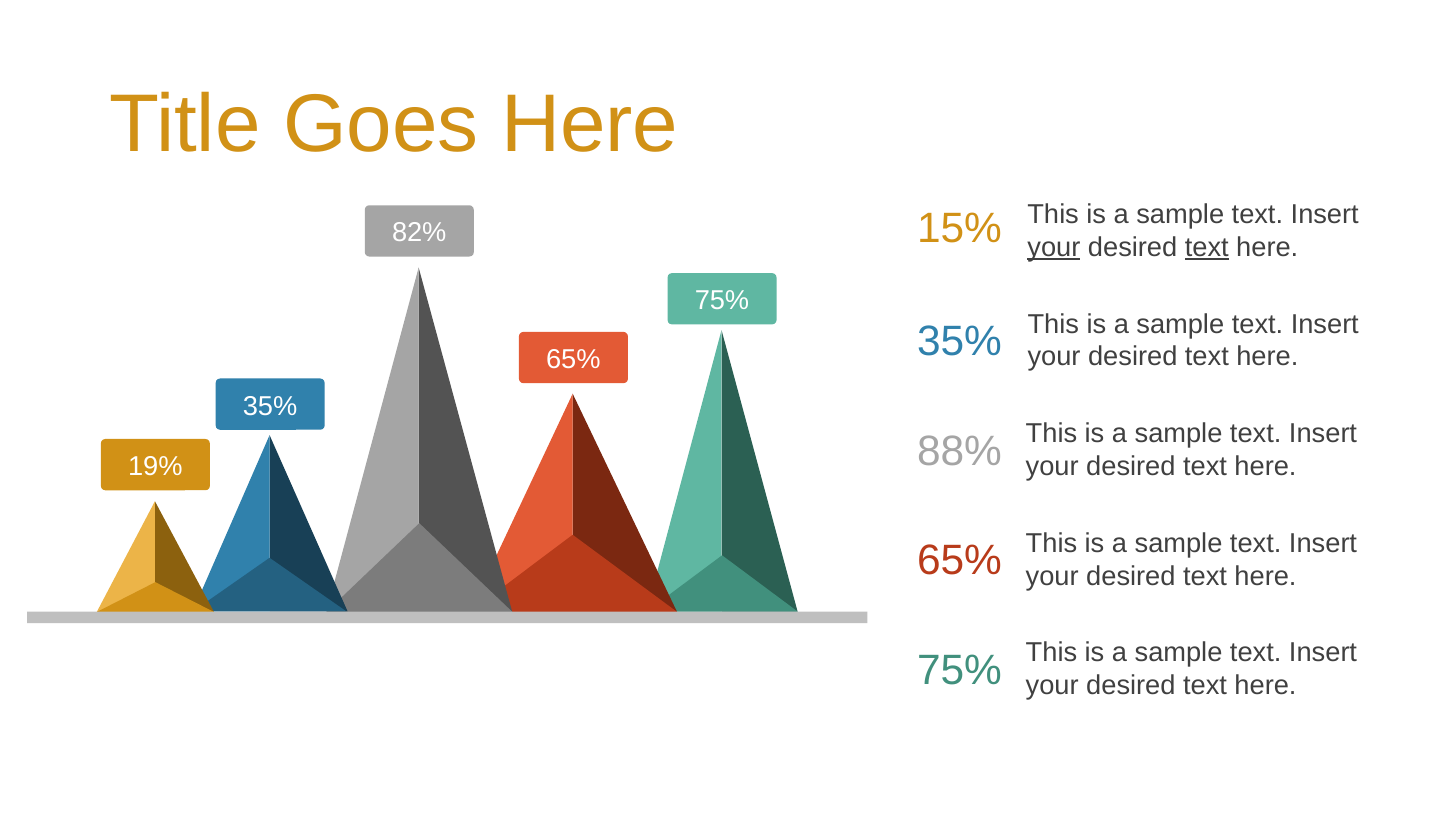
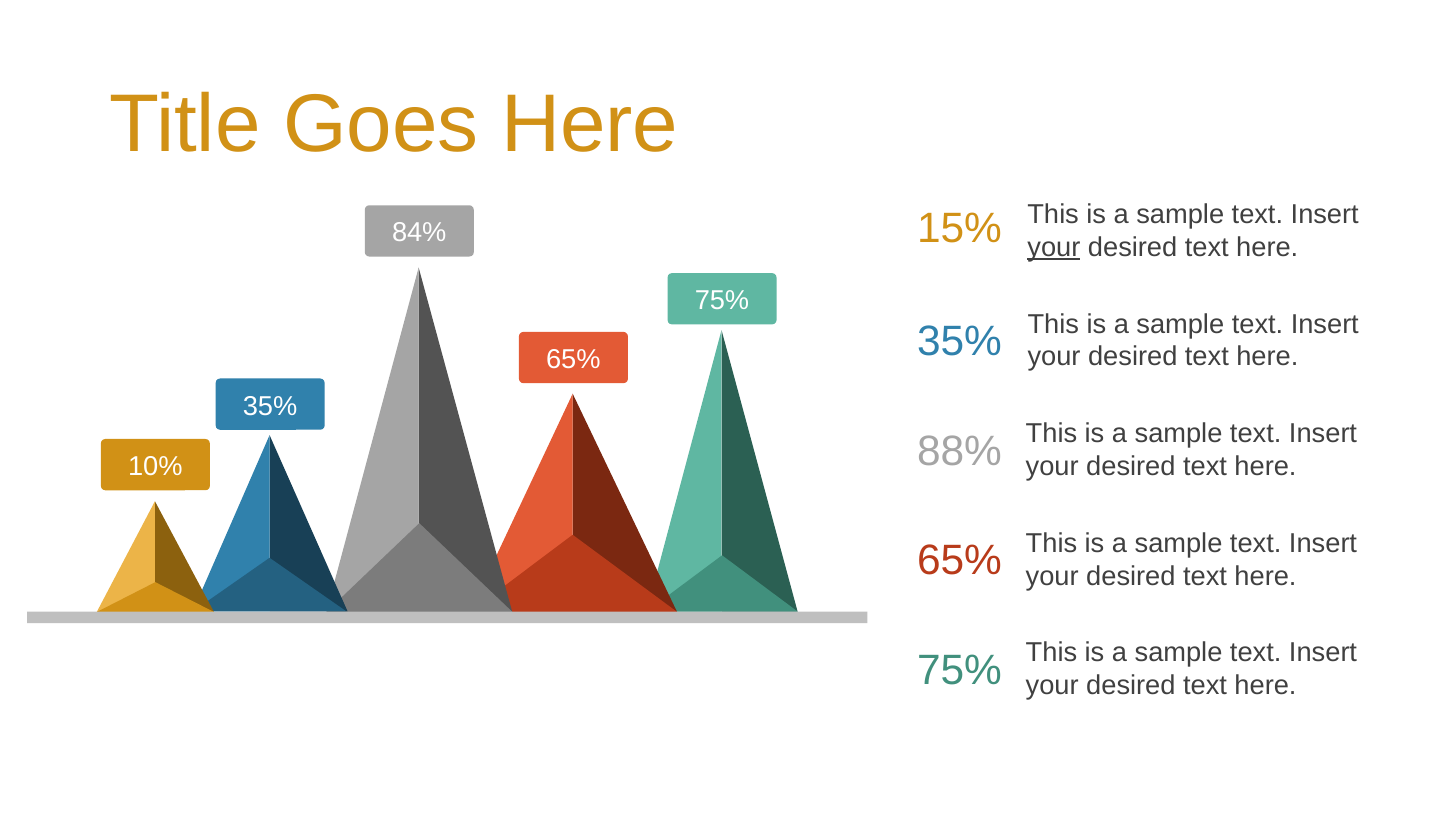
82%: 82% -> 84% (419, 233)
text underline: present -> none (1207, 247)
19%: 19% -> 10% (155, 466)
